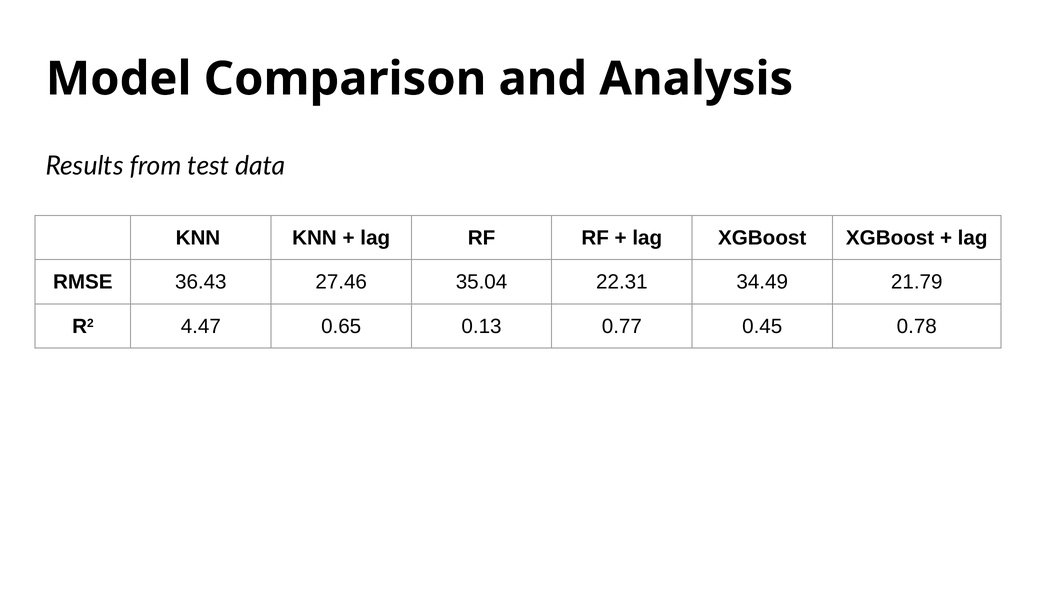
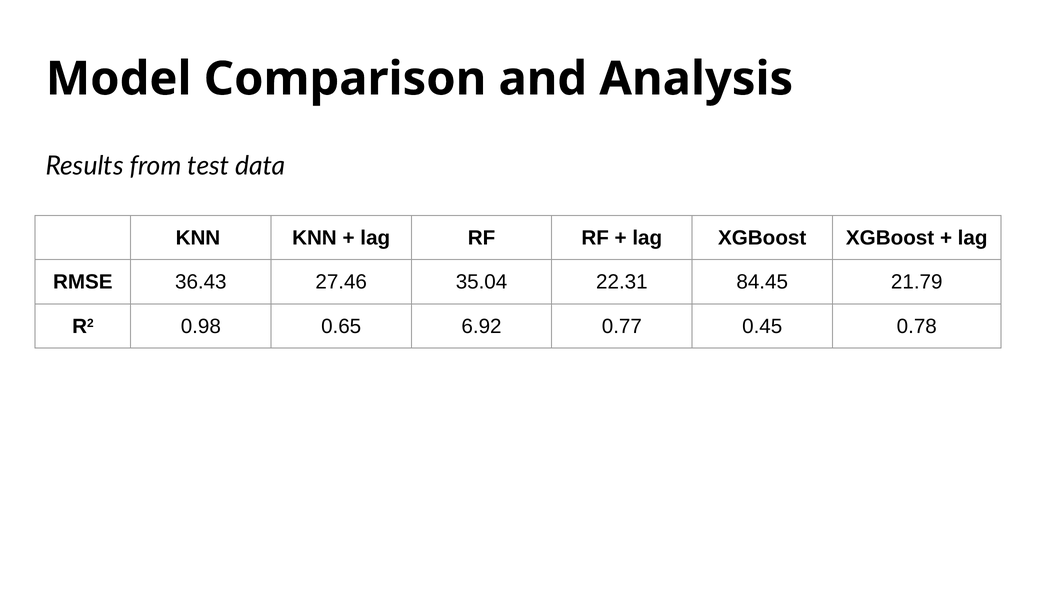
34.49: 34.49 -> 84.45 (762, 282)
4.47: 4.47 -> 0.98 (201, 327)
0.13: 0.13 -> 6.92 (482, 327)
